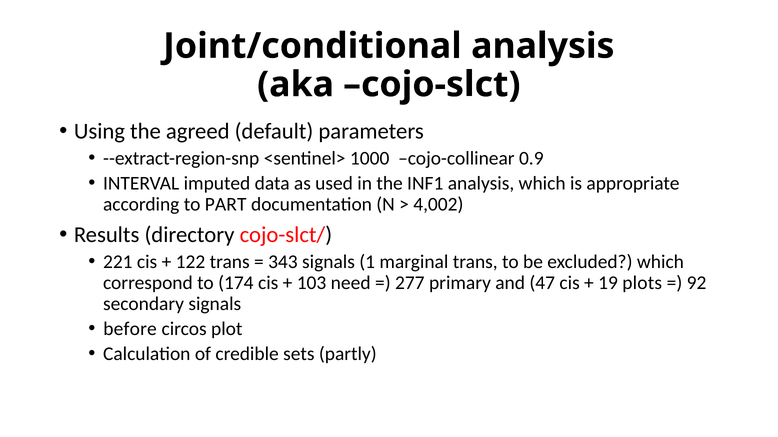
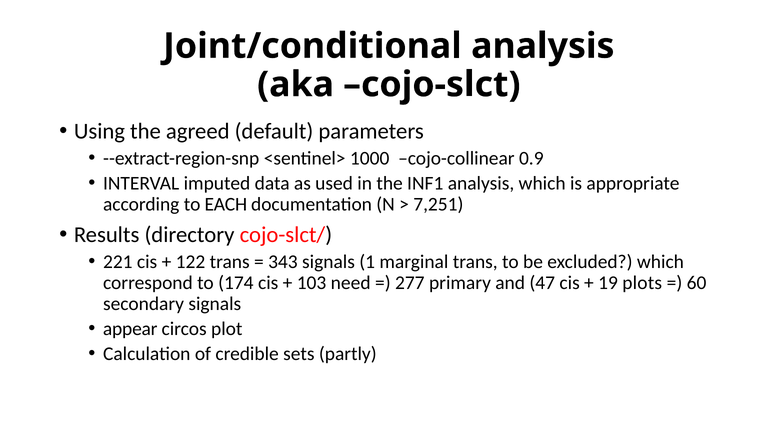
PART: PART -> EACH (226, 204)
4,002: 4,002 -> 7,251 (438, 204)
92: 92 -> 60 (697, 283)
before: before -> appear (130, 329)
